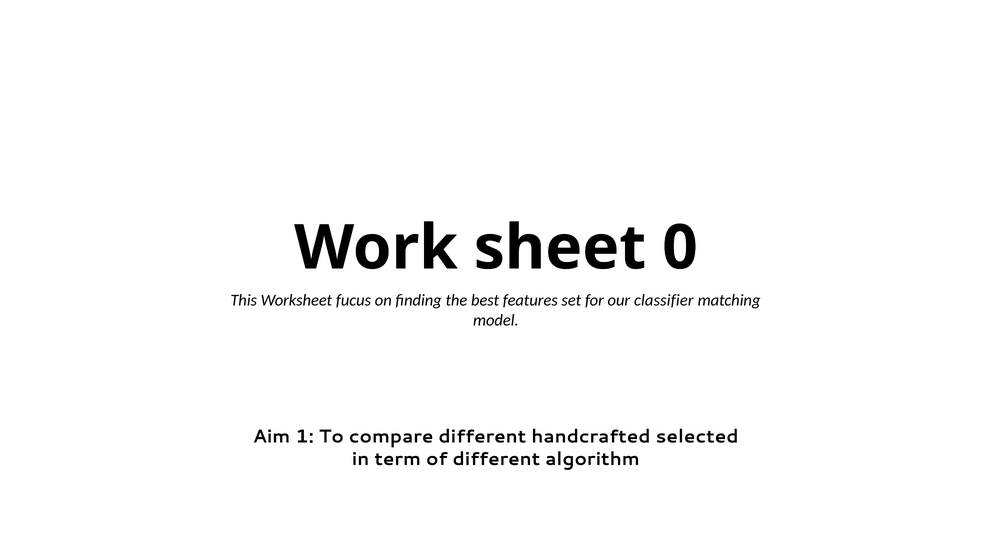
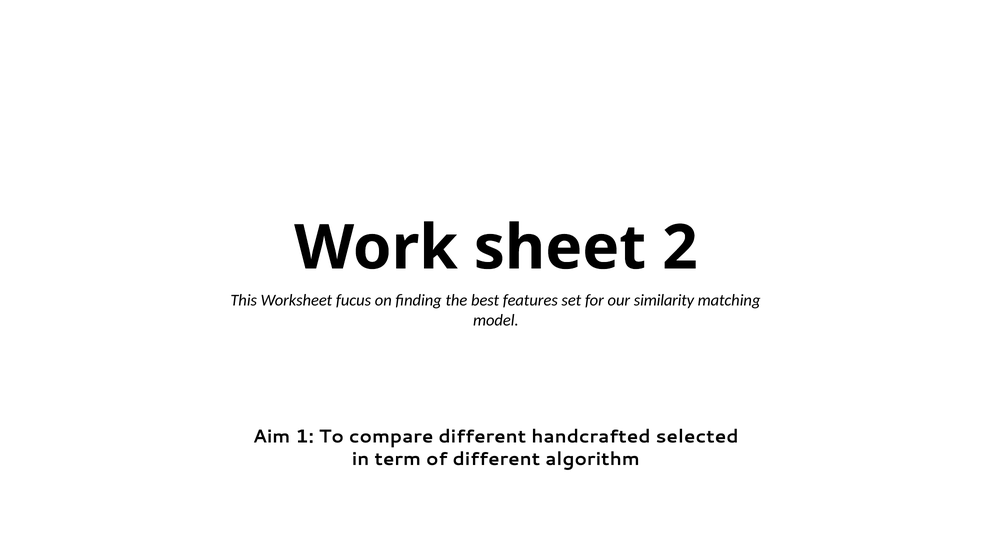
0: 0 -> 2 (680, 248)
classifier: classifier -> similarity (664, 300)
